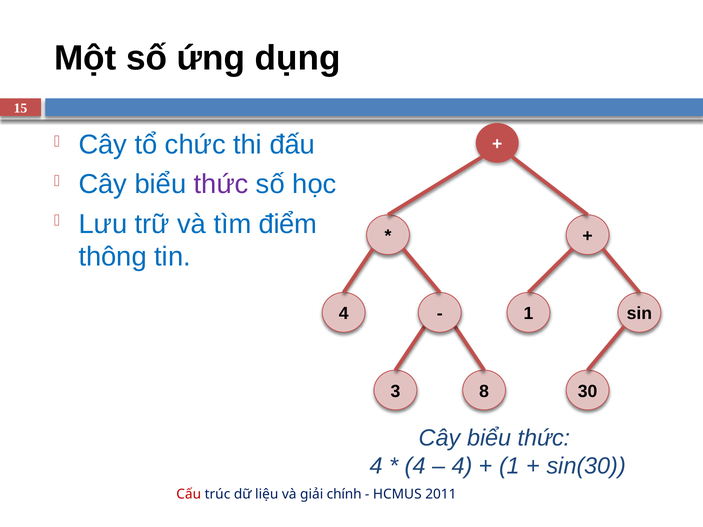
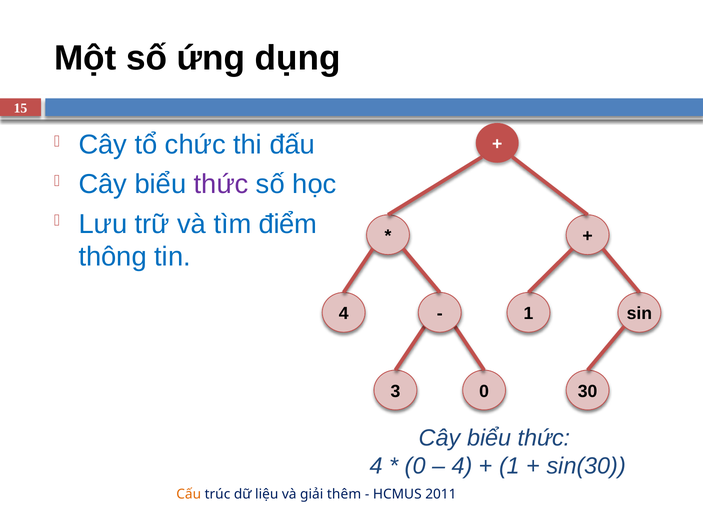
3 8: 8 -> 0 (484, 391)
4: 4 -> 0 (415, 466)
Cấu colour: red -> orange (189, 494)
chính: chính -> thêm (344, 494)
